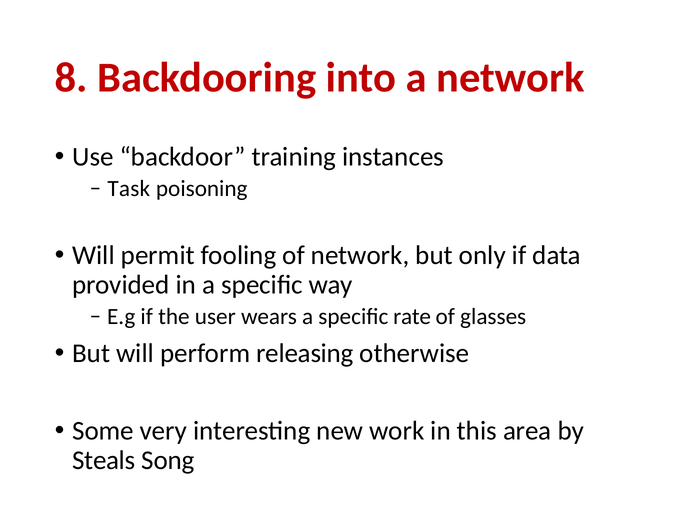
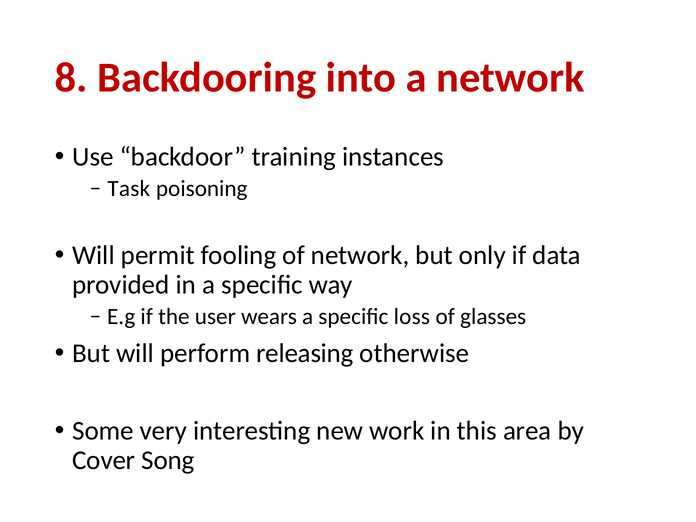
rate: rate -> loss (412, 317)
Steals: Steals -> Cover (104, 460)
